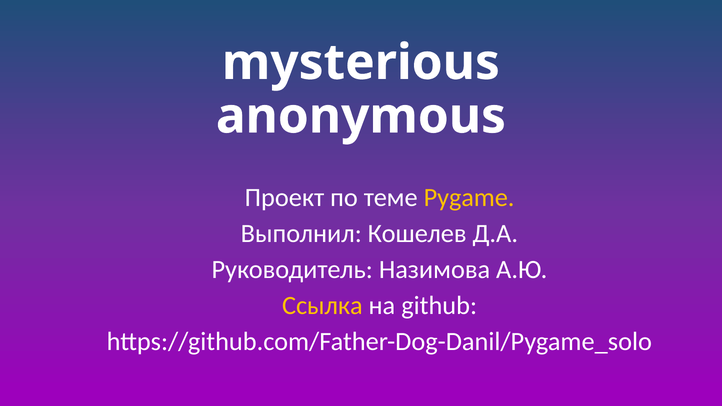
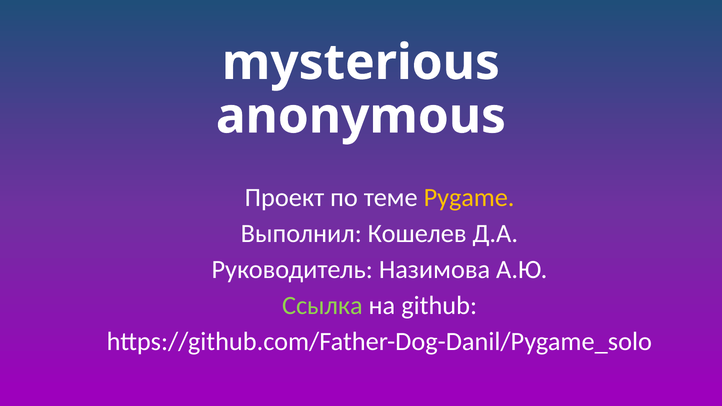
Ссылка colour: yellow -> light green (322, 306)
